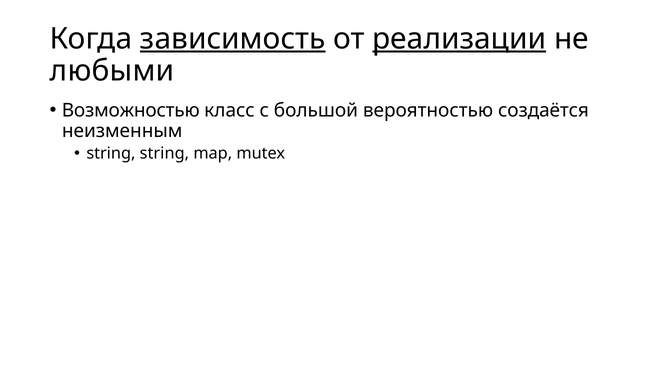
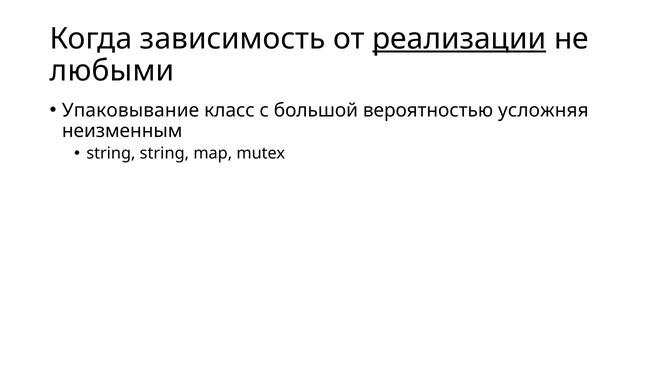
зависимость underline: present -> none (233, 39)
Возможностью: Возможностью -> Упаковывание (131, 110)
создаётся: создаётся -> усложняя (543, 110)
